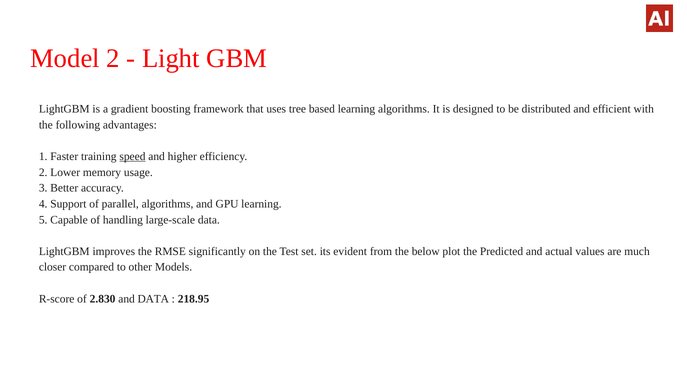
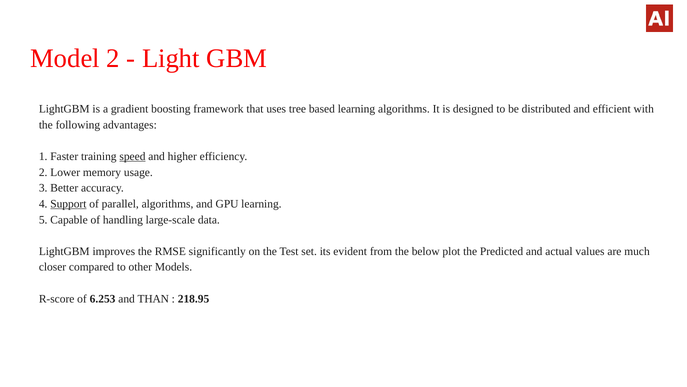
Support underline: none -> present (68, 204)
2.830: 2.830 -> 6.253 (103, 298)
and DATA: DATA -> THAN (153, 298)
